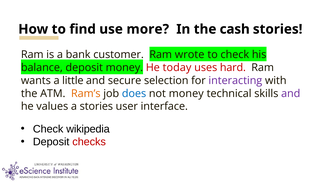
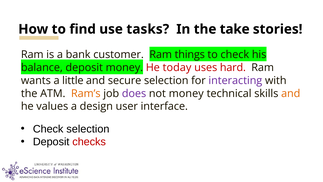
more: more -> tasks (148, 29)
cash: cash -> take (235, 29)
wrote: wrote -> things (190, 55)
does colour: blue -> purple (134, 93)
and colour: purple -> orange (291, 93)
a stories: stories -> design (96, 106)
Check wikipedia: wikipedia -> selection (88, 129)
